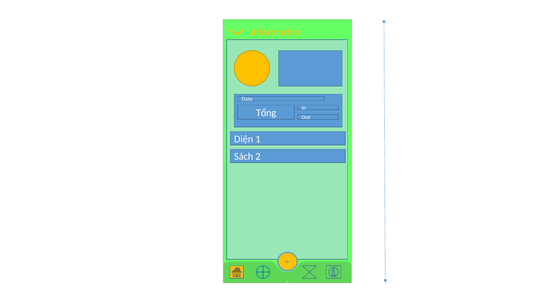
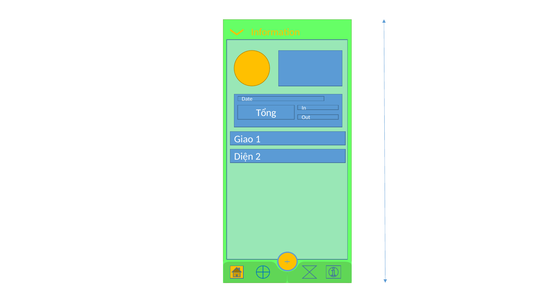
Diện: Diện -> Giao (244, 139)
Sách: Sách -> Diện (244, 157)
